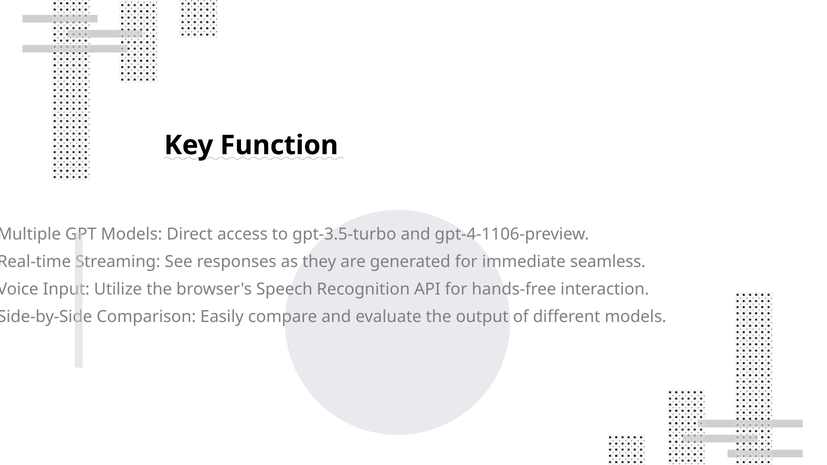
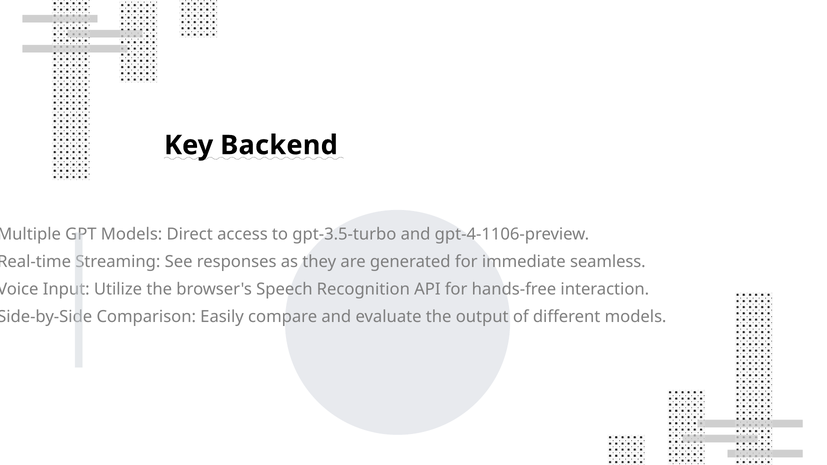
Function: Function -> Backend (279, 145)
